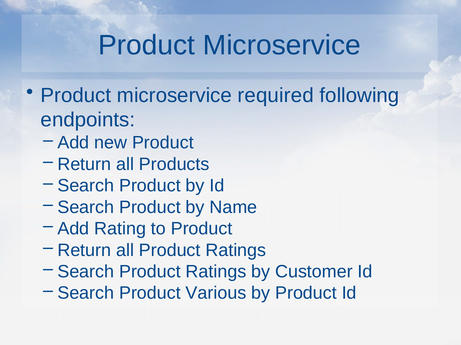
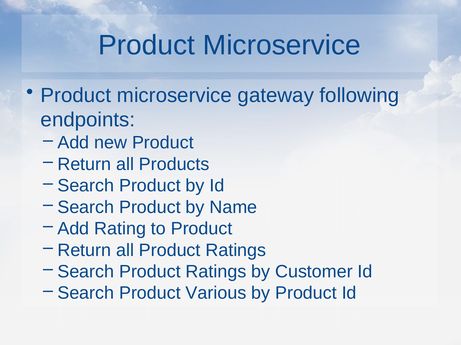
required: required -> gateway (276, 96)
